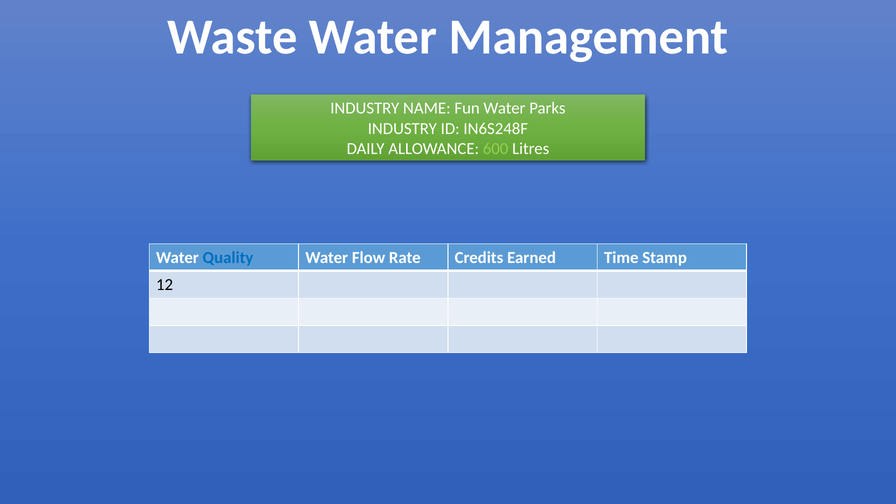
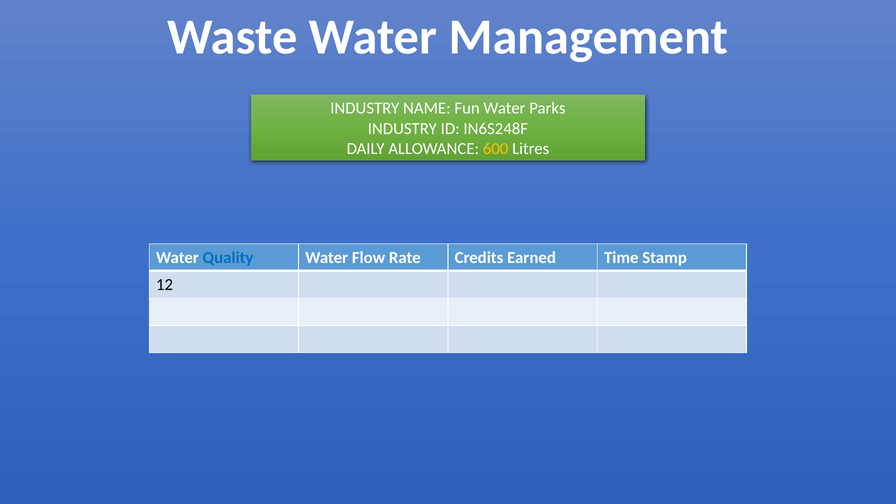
600 colour: light green -> yellow (496, 149)
